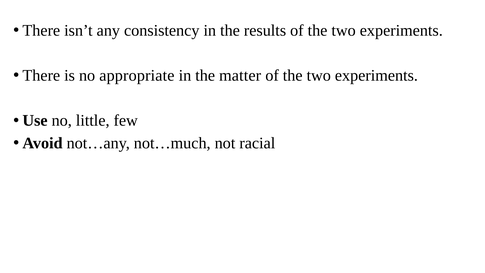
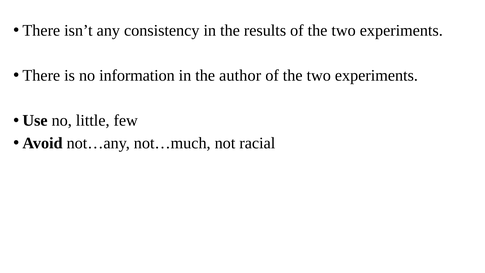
appropriate: appropriate -> information (137, 75)
matter: matter -> author (240, 75)
